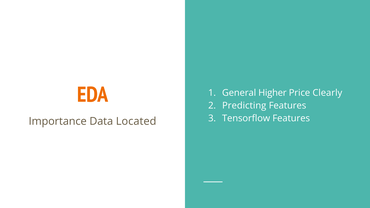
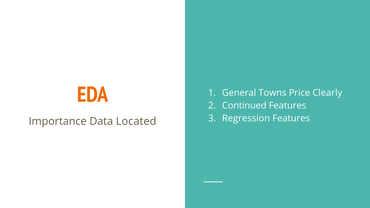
Higher: Higher -> Towns (272, 93)
Predicting: Predicting -> Continued (244, 106)
Tensorflow: Tensorflow -> Regression (246, 118)
